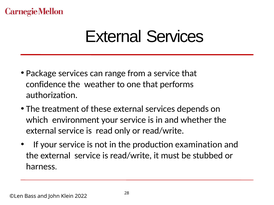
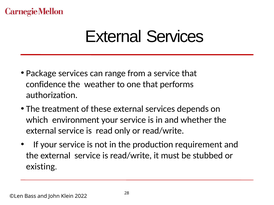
examination: examination -> requirement (199, 145)
harness: harness -> existing (40, 167)
